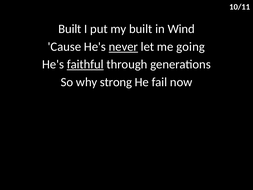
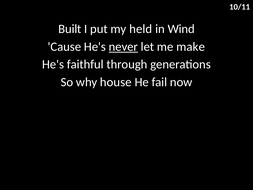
my built: built -> held (141, 29)
going: going -> make (191, 47)
faithful underline: present -> none (85, 64)
strong: strong -> house (116, 82)
